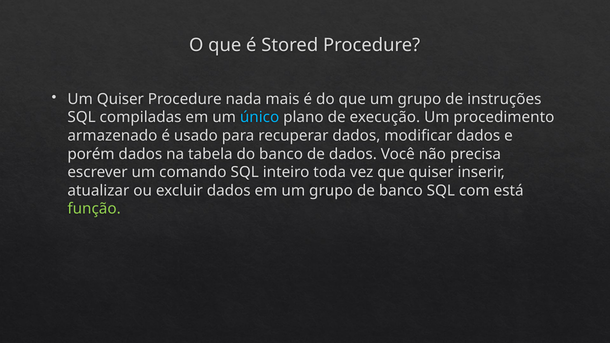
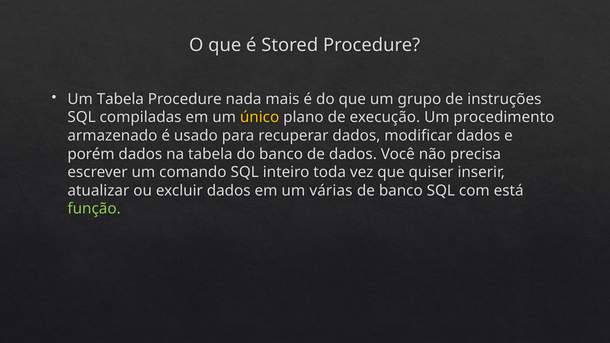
Um Quiser: Quiser -> Tabela (120, 99)
único colour: light blue -> yellow (260, 117)
em um grupo: grupo -> várias (331, 191)
